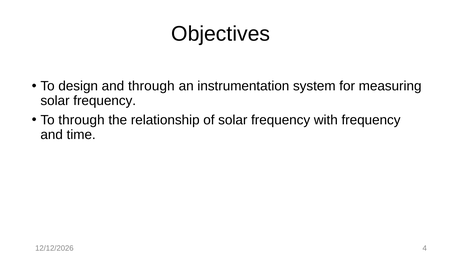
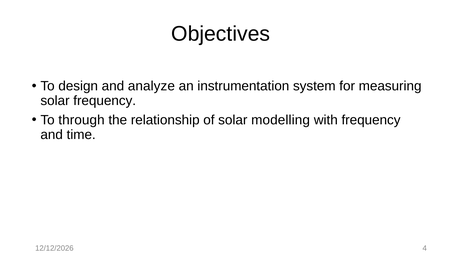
and through: through -> analyze (151, 86)
of solar frequency: frequency -> modelling (281, 120)
